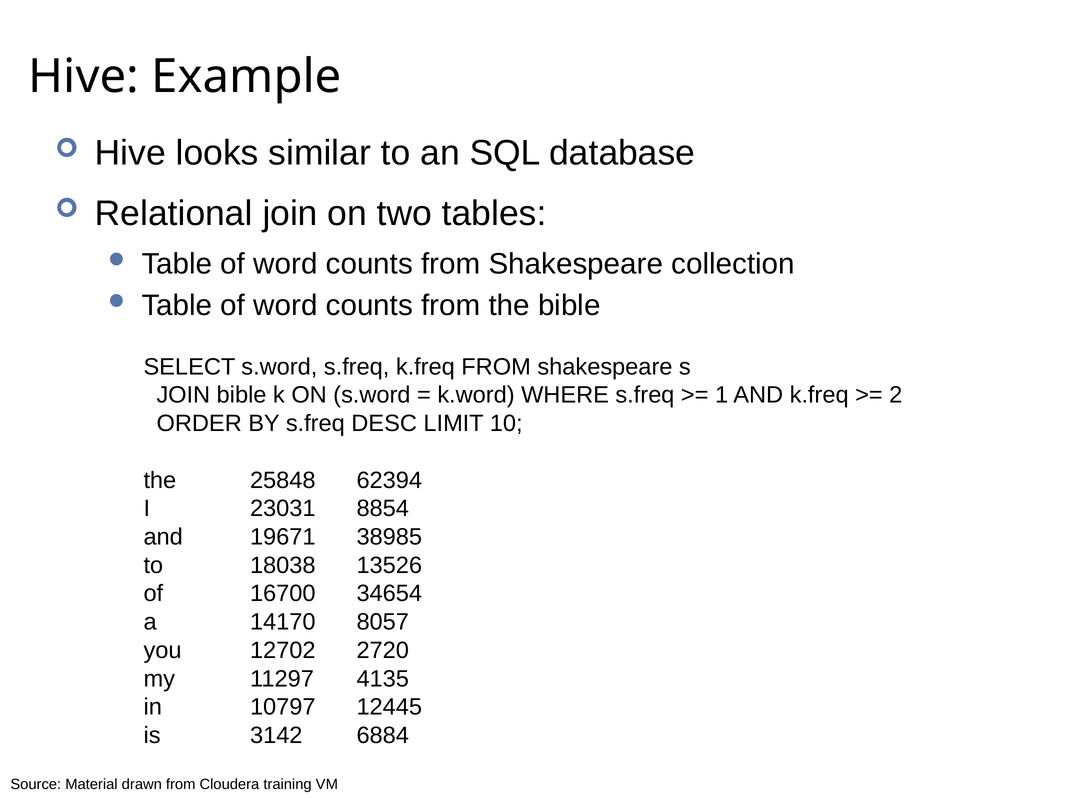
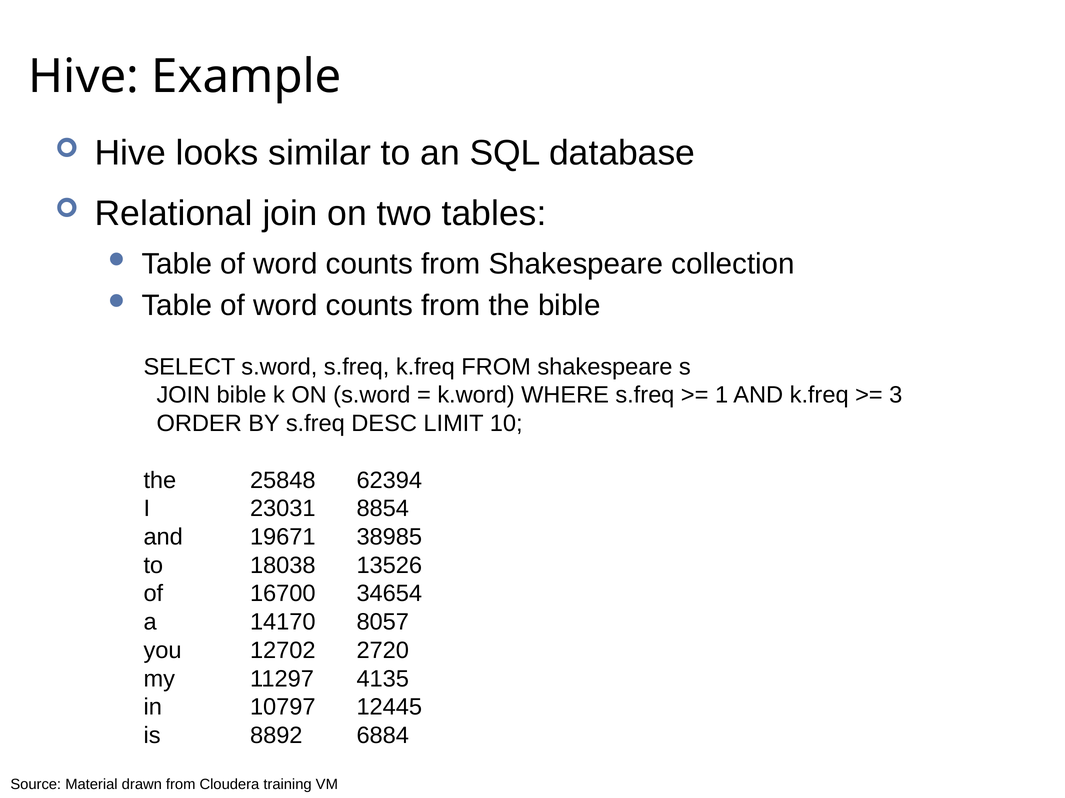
2: 2 -> 3 (896, 396)
3142: 3142 -> 8892 (276, 736)
